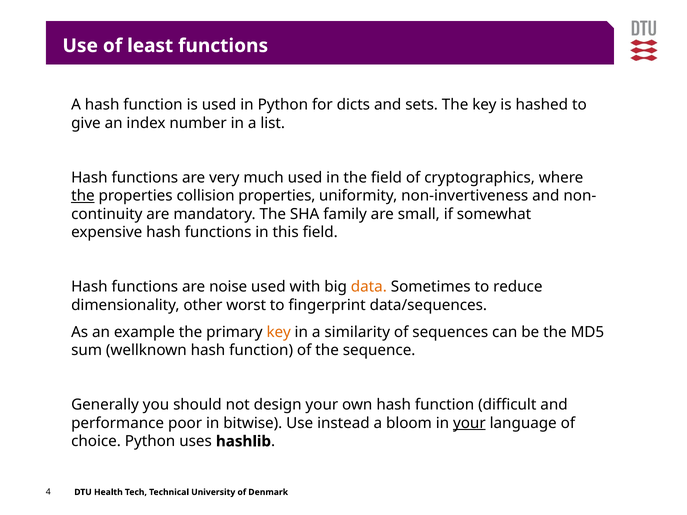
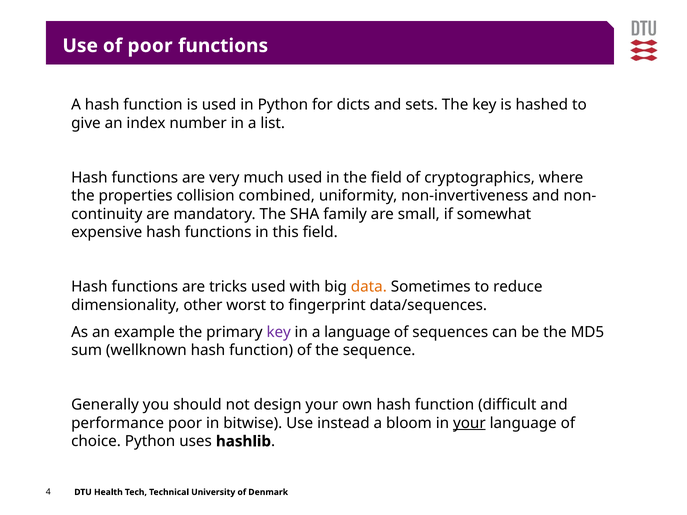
of least: least -> poor (150, 46)
the underline: present -> none (83, 196)
collision properties: properties -> combined (277, 196)
noise: noise -> tricks (228, 287)
key colour: orange -> purple (279, 332)
a similarity: similarity -> language (357, 332)
